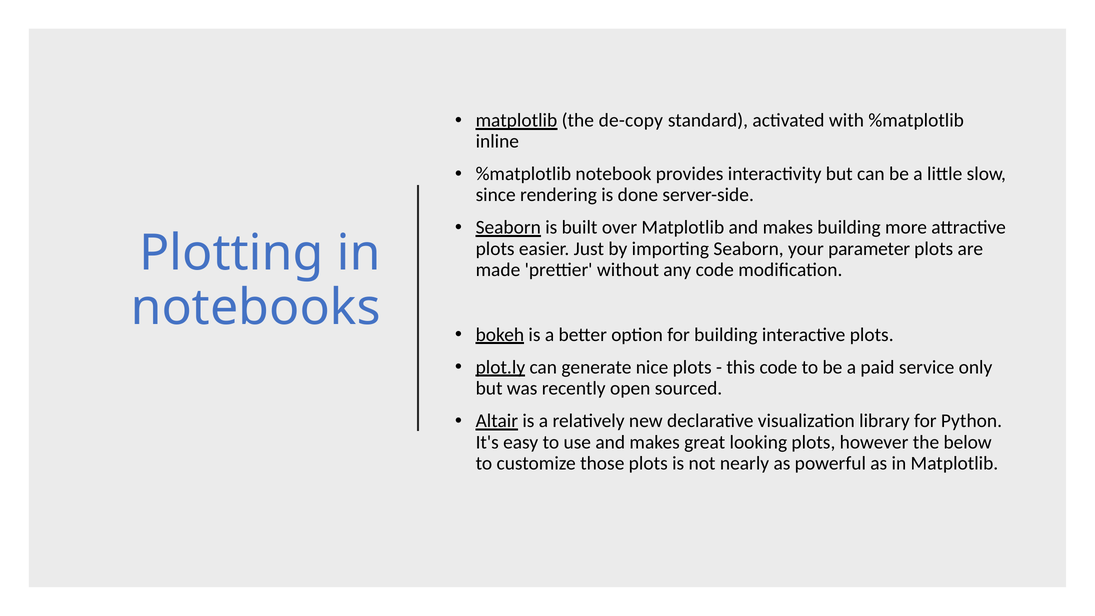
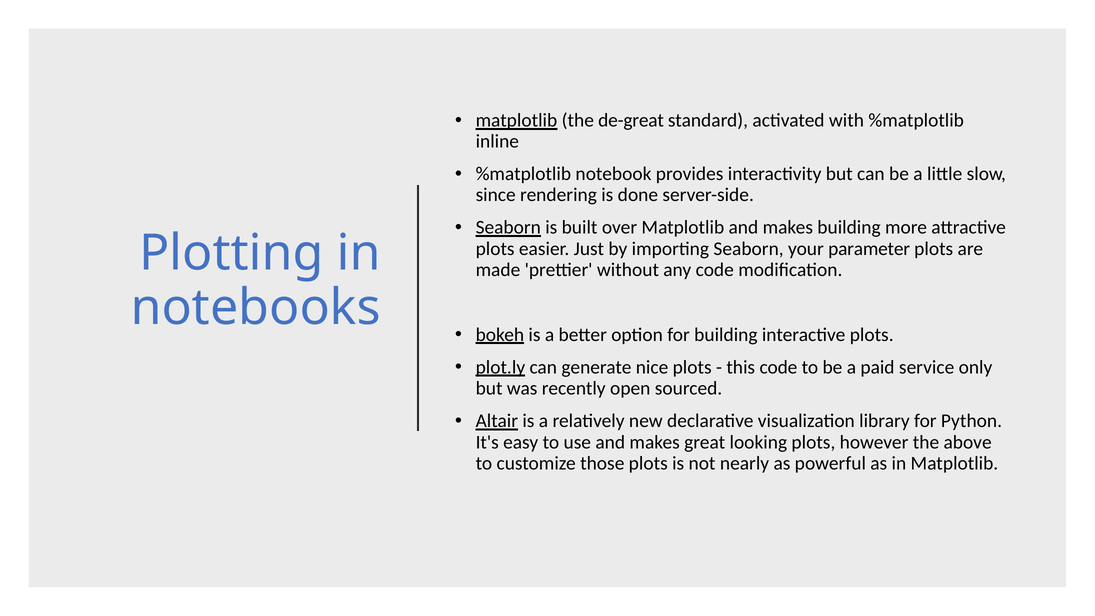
de-copy: de-copy -> de-great (631, 120)
below: below -> above (968, 442)
